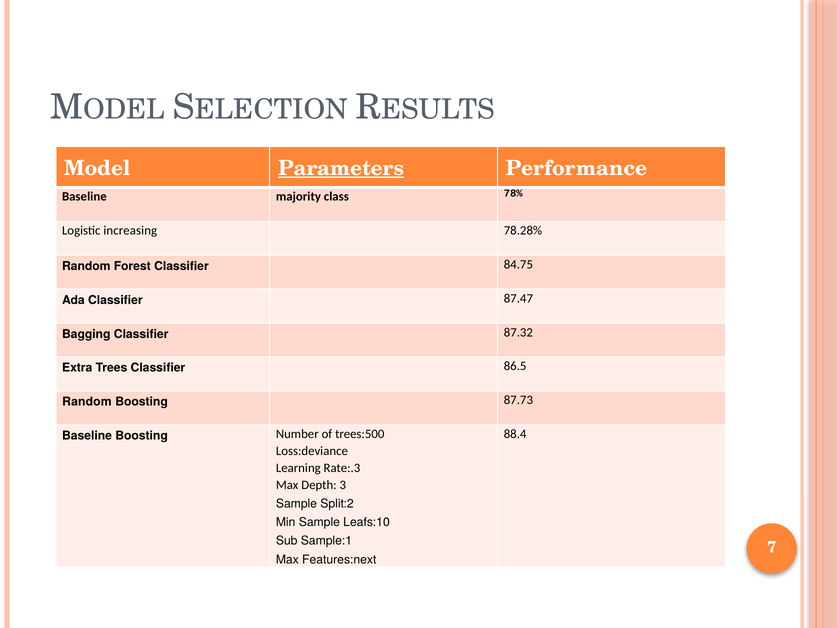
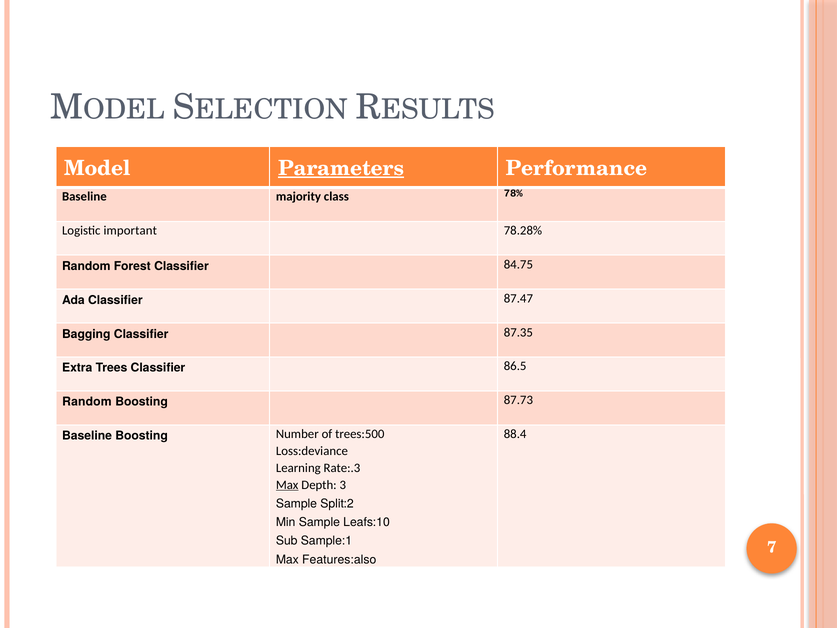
increasing: increasing -> important (130, 230)
87.32: 87.32 -> 87.35 (518, 332)
Max underline: none -> present (287, 485)
Features:next: Features:next -> Features:also (339, 559)
